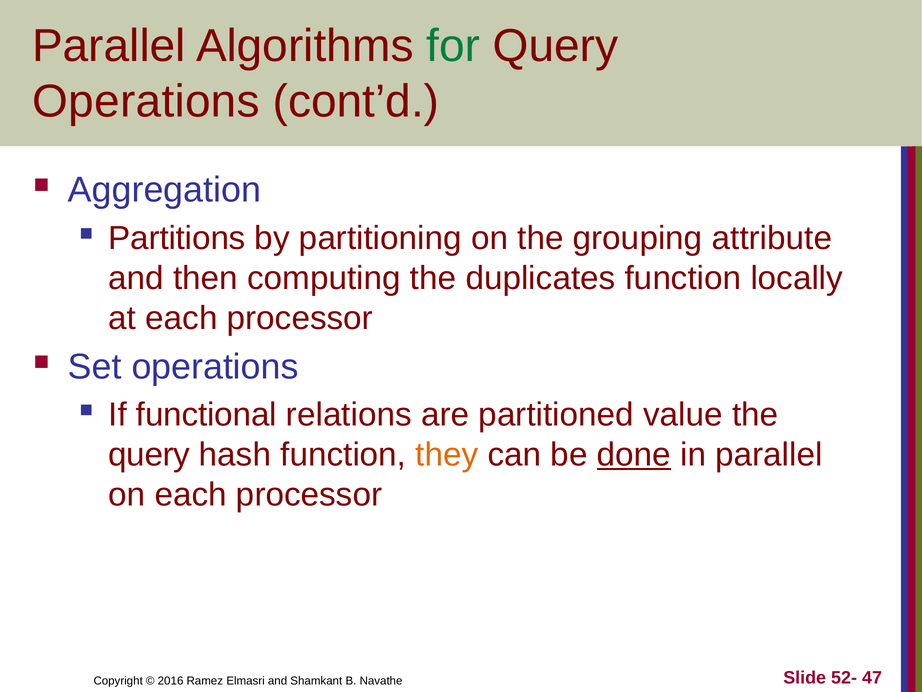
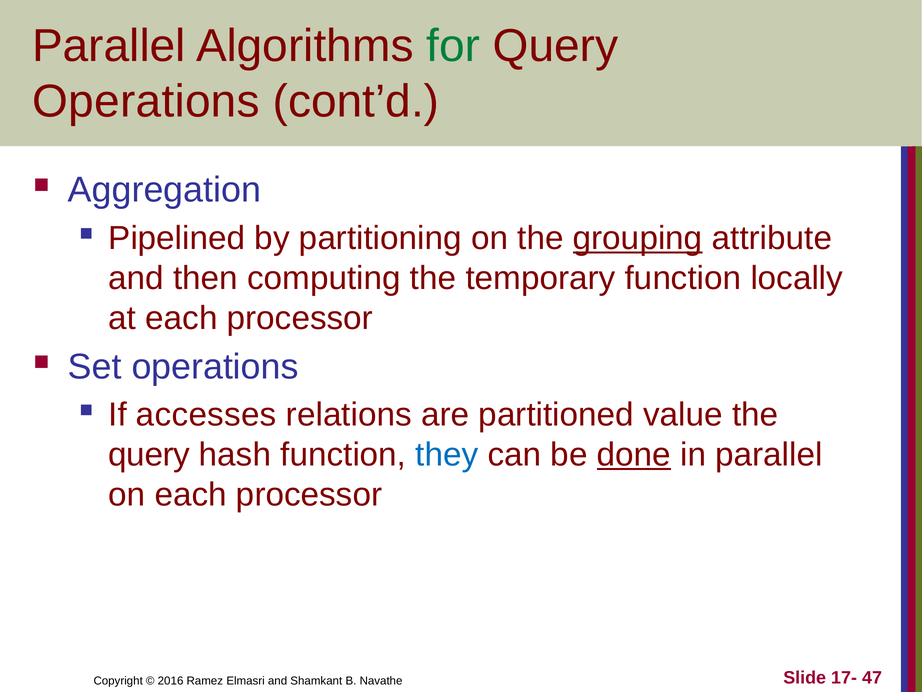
Partitions: Partitions -> Pipelined (177, 238)
grouping underline: none -> present (638, 238)
duplicates: duplicates -> temporary (540, 278)
functional: functional -> accesses (206, 415)
they colour: orange -> blue (447, 455)
52-: 52- -> 17- (844, 677)
